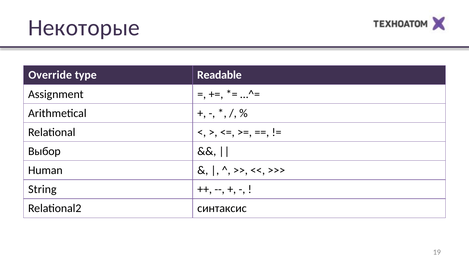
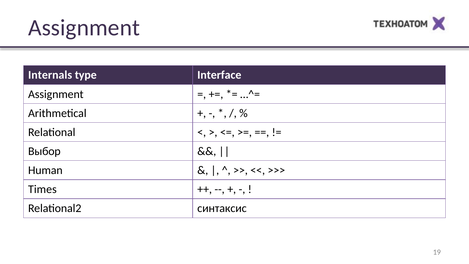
Некоторые: Некоторые -> Assignment (84, 28)
Override: Override -> Internals (50, 75)
Readable: Readable -> Interface (219, 75)
String: String -> Times (42, 189)
